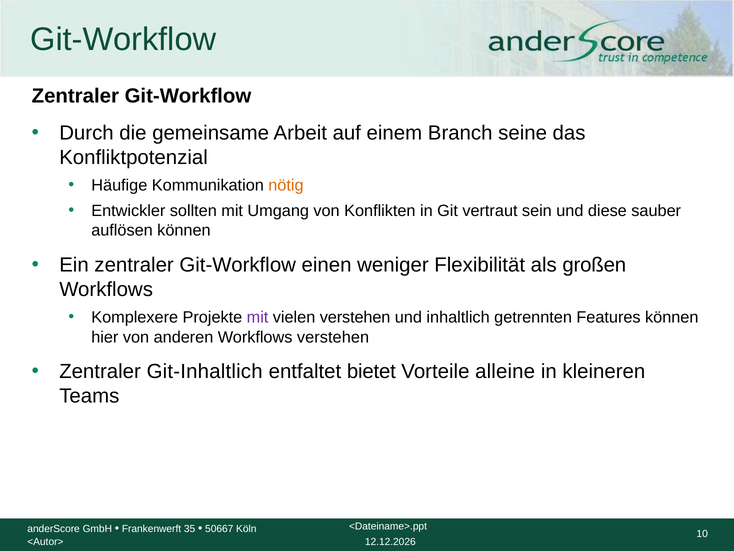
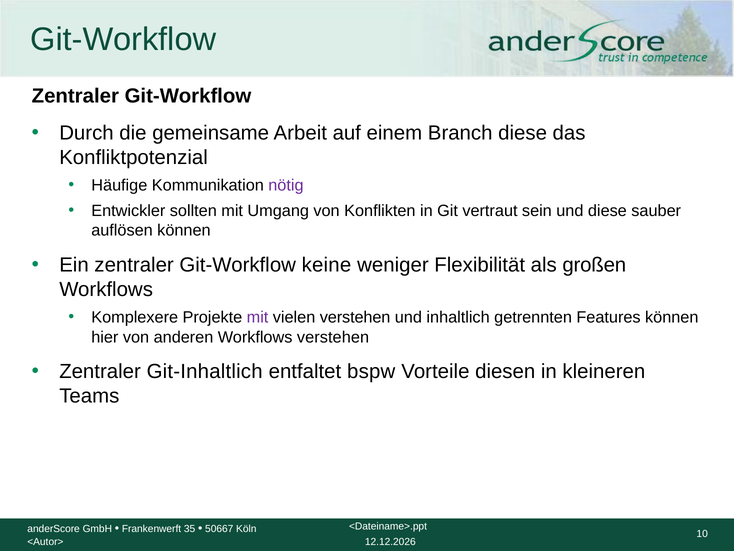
Branch seine: seine -> diese (523, 133)
nötig colour: orange -> purple (286, 185)
einen: einen -> keine (326, 265)
bietet: bietet -> bspw (371, 371)
alleine: alleine -> diesen (505, 371)
